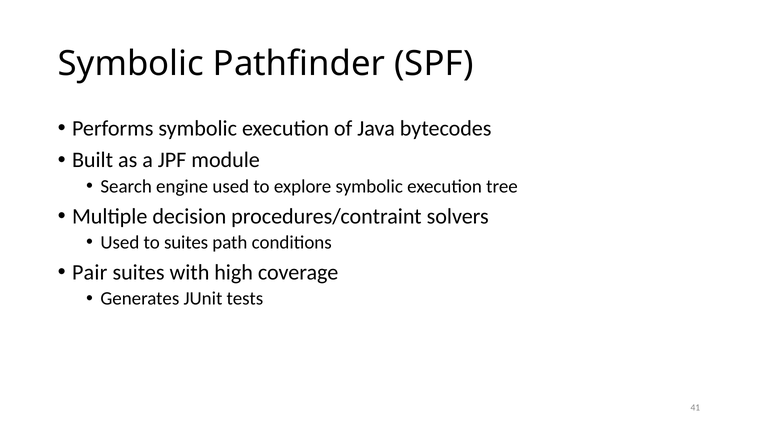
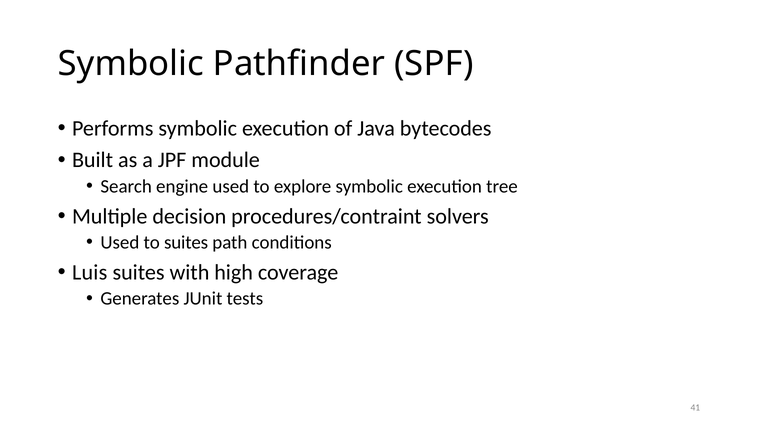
Pair: Pair -> Luis (90, 272)
